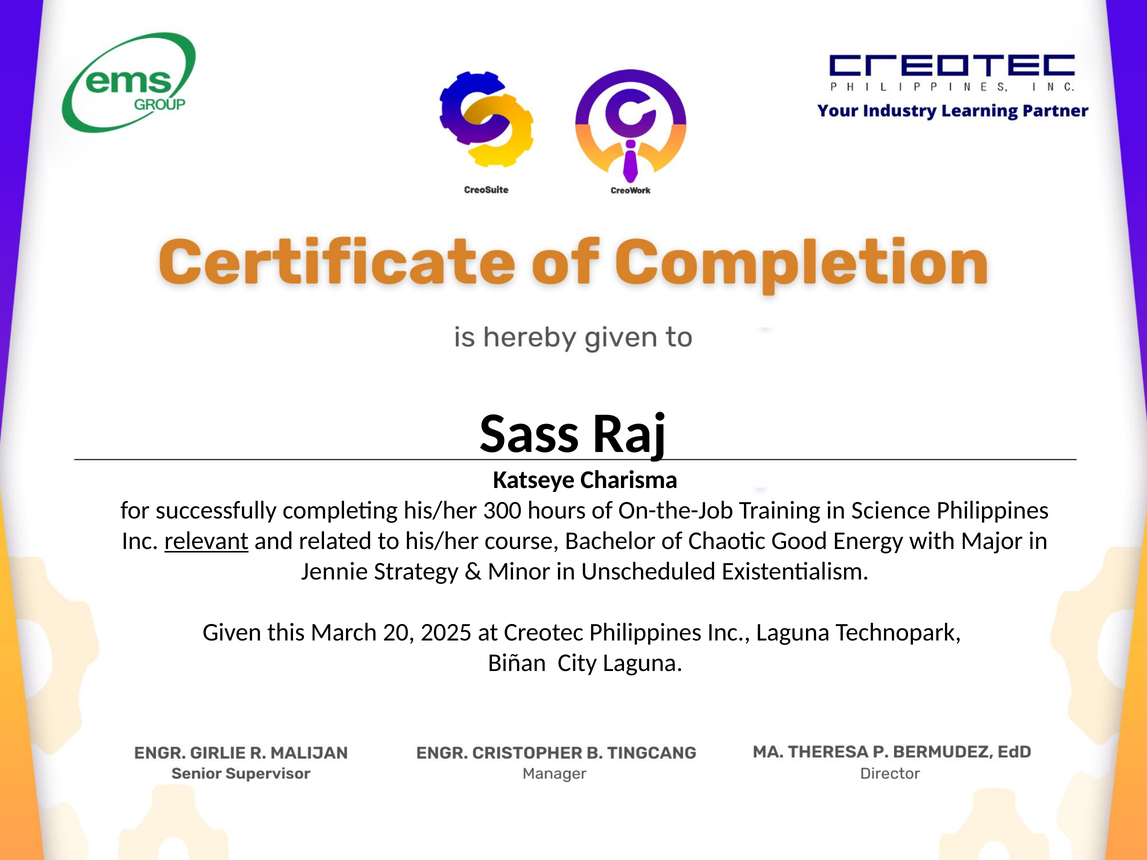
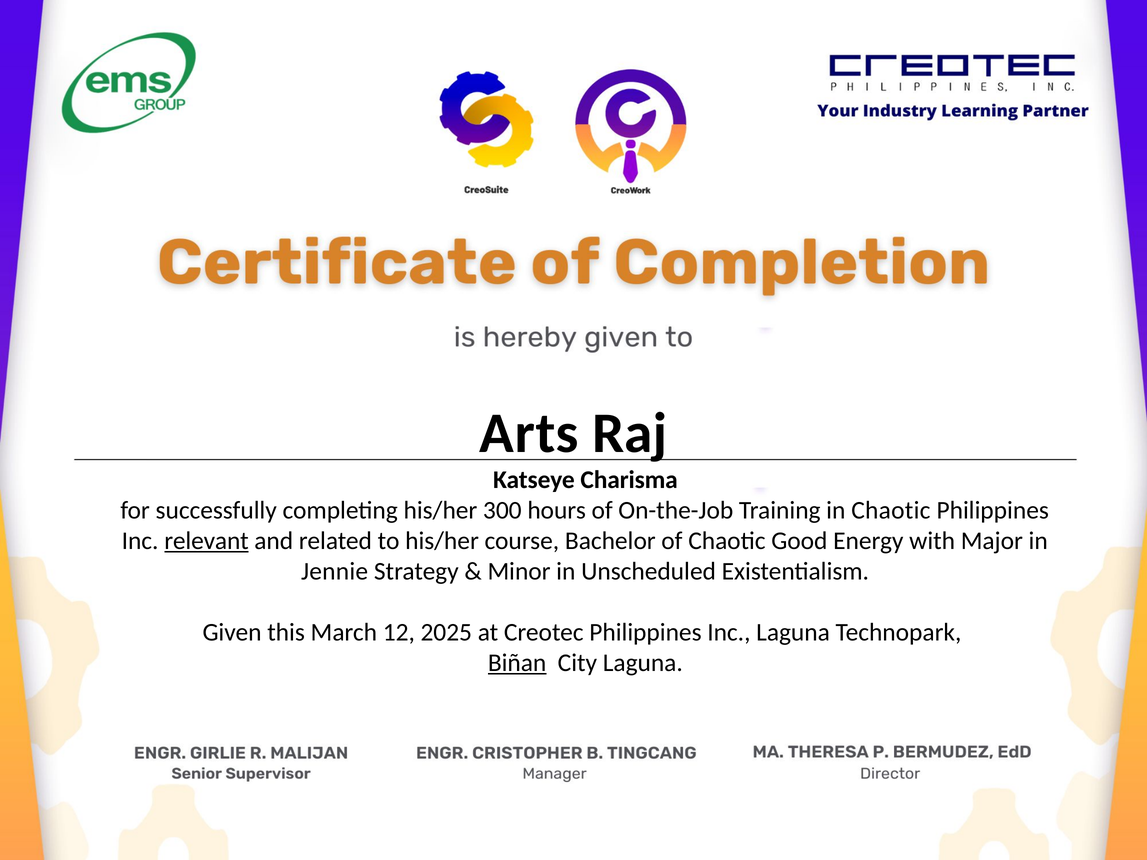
Sass: Sass -> Arts (529, 434)
in Science: Science -> Chaotic (891, 510)
20: 20 -> 12 (399, 633)
Biñan underline: none -> present (517, 663)
